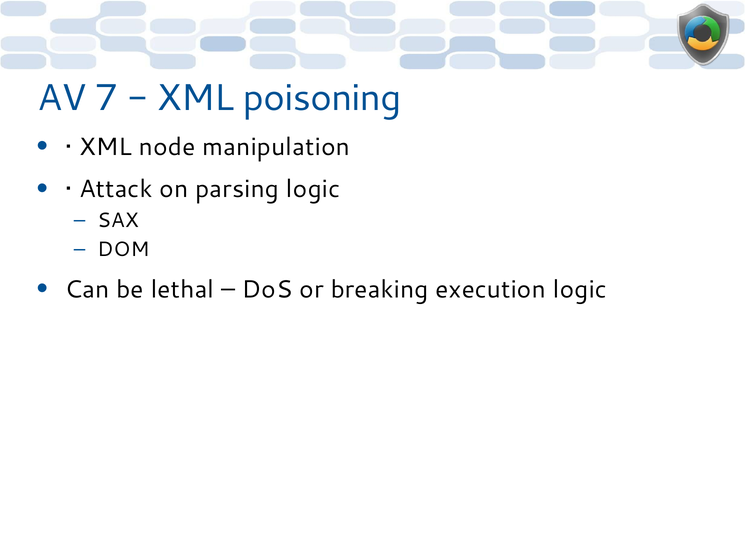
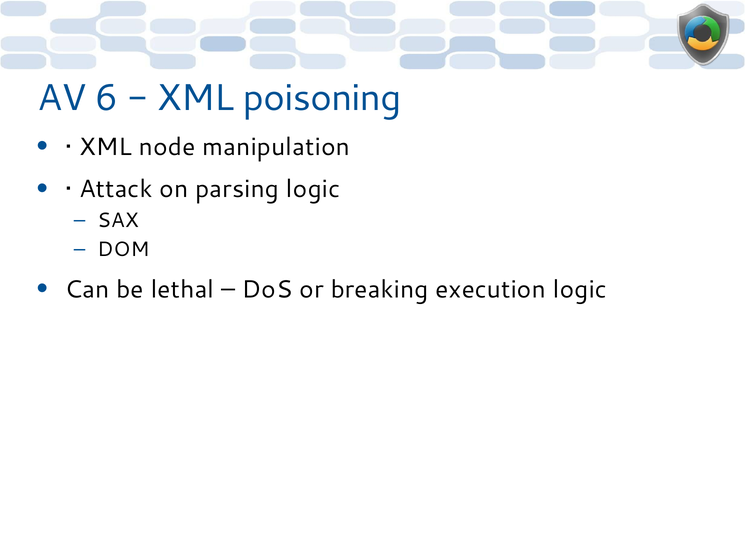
7: 7 -> 6 (107, 98)
